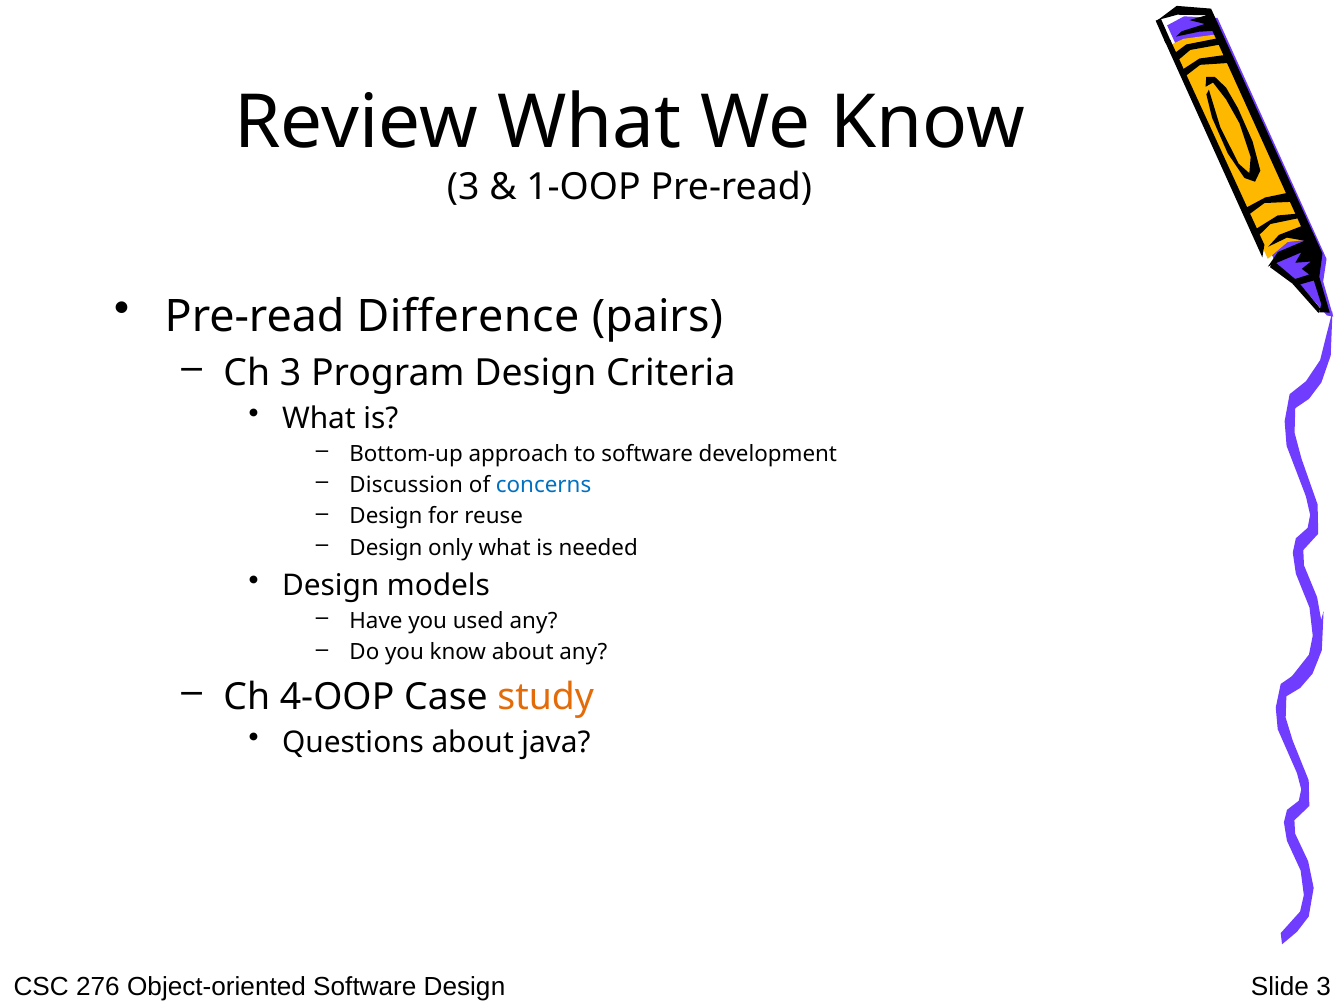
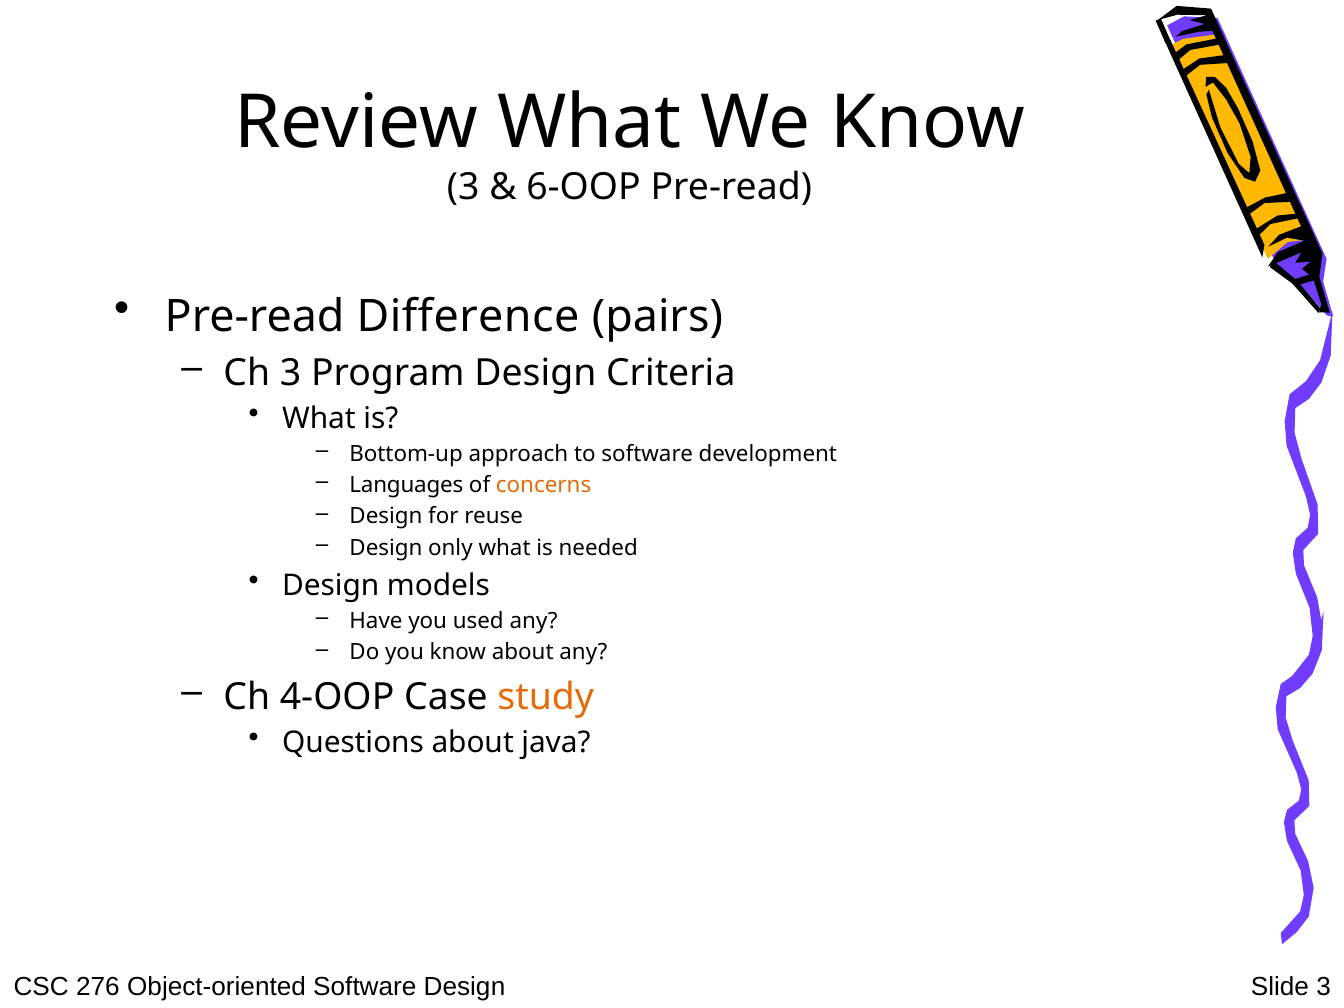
1-OOP: 1-OOP -> 6-OOP (583, 187)
Discussion: Discussion -> Languages (406, 485)
concerns colour: blue -> orange (544, 485)
